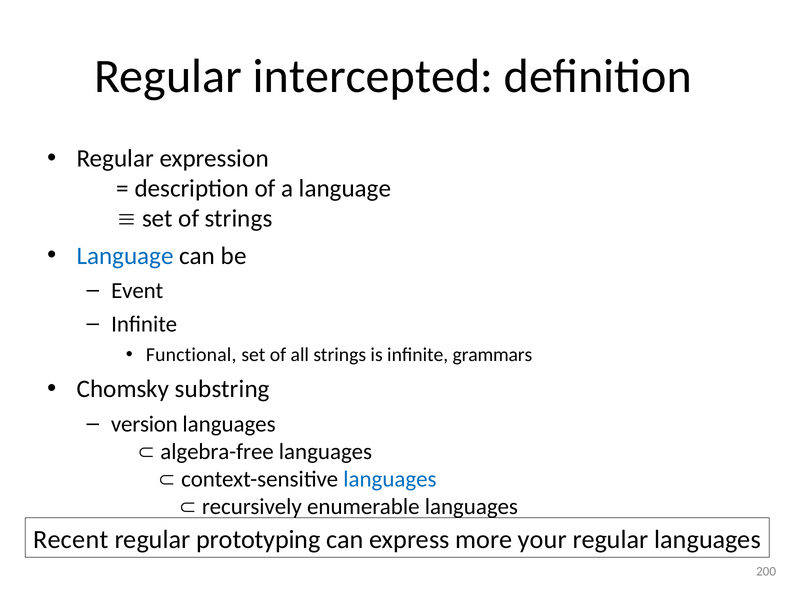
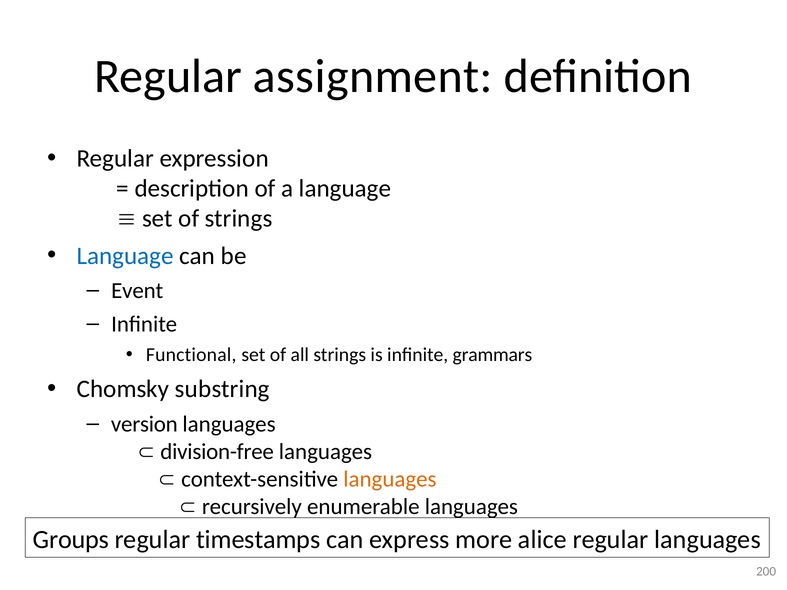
intercepted: intercepted -> assignment (373, 76)
algebra-free: algebra-free -> division-free (217, 452)
languages colour: blue -> orange (390, 479)
Recent: Recent -> Groups (71, 540)
prototyping: prototyping -> timestamps (258, 540)
your: your -> alice (542, 540)
